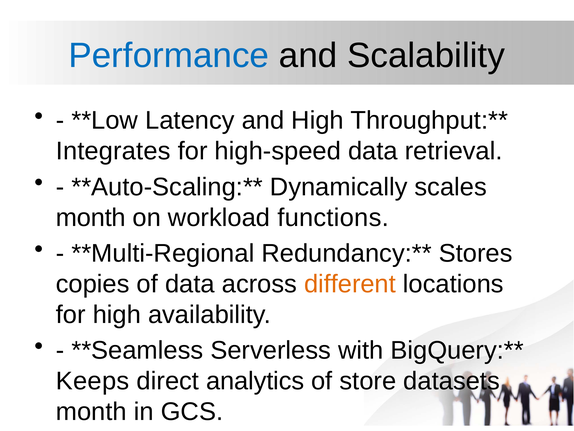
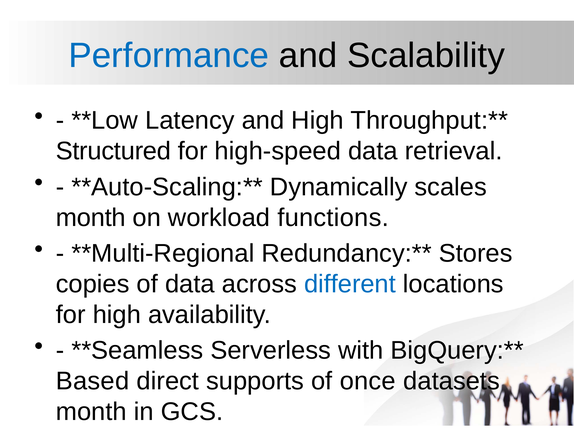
Integrates: Integrates -> Structured (113, 151)
different colour: orange -> blue (350, 284)
Keeps: Keeps -> Based (93, 381)
analytics: analytics -> supports (255, 381)
store: store -> once (368, 381)
